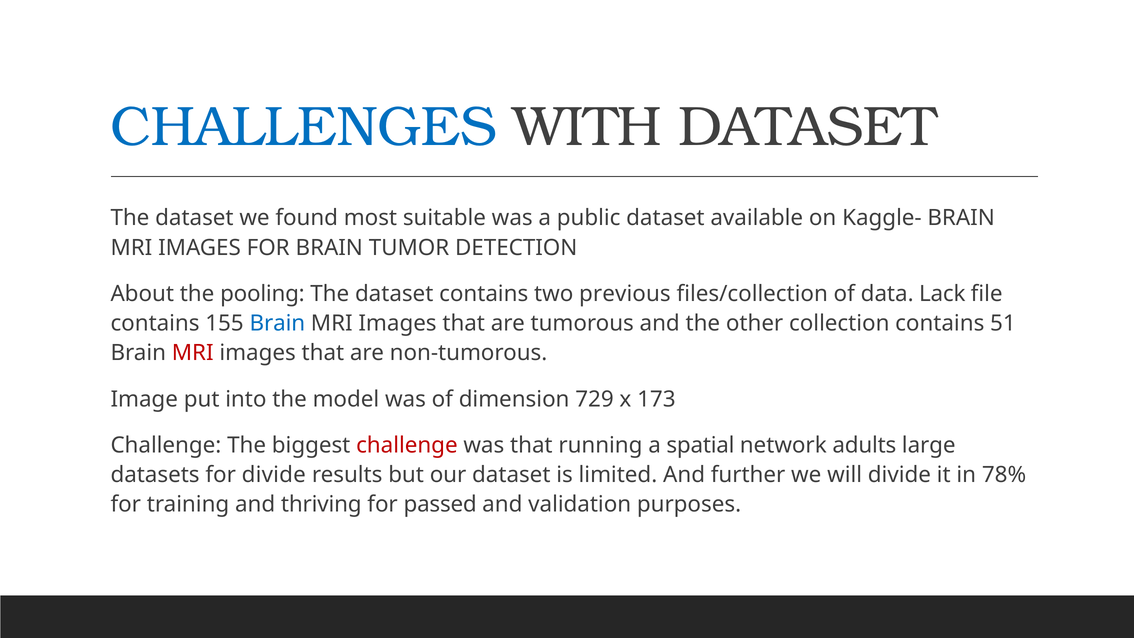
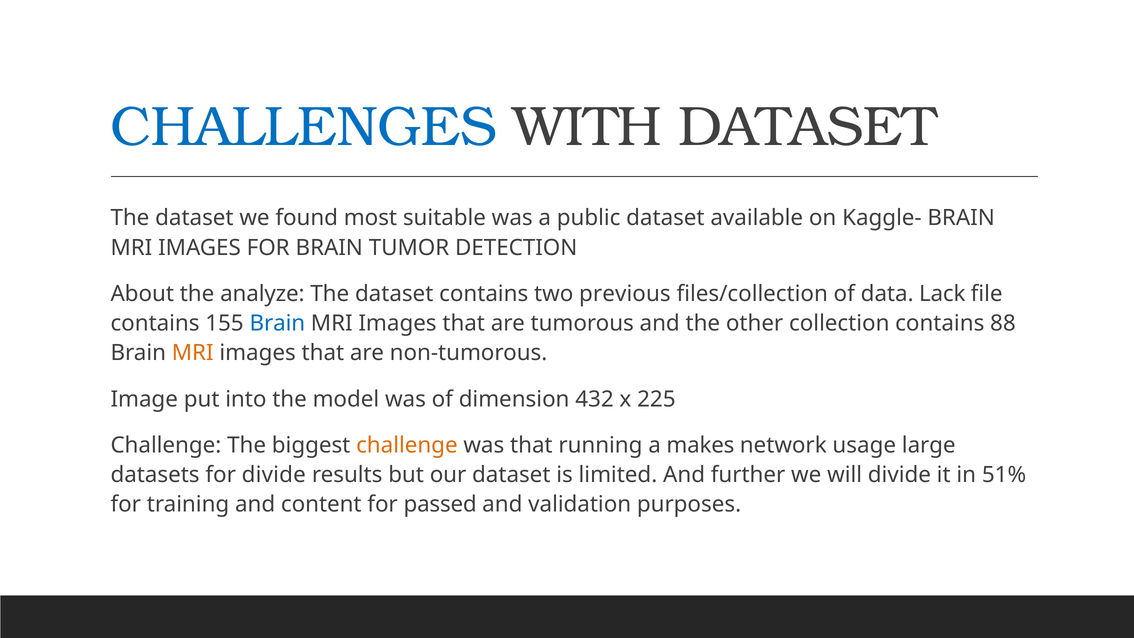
pooling: pooling -> analyze (262, 294)
51: 51 -> 88 (1003, 323)
MRI colour: red -> orange (193, 353)
729: 729 -> 432 (595, 399)
173: 173 -> 225 (656, 399)
challenge colour: red -> orange (407, 445)
spatial: spatial -> makes (700, 445)
adults: adults -> usage (864, 445)
78%: 78% -> 51% (1004, 475)
thriving: thriving -> content (321, 504)
